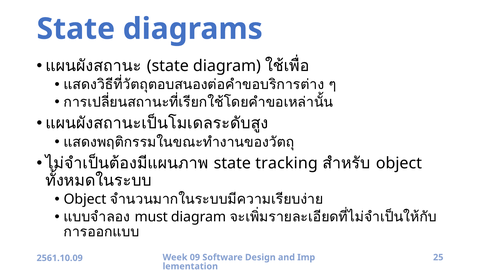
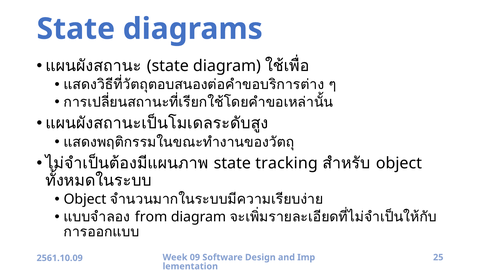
must: must -> from (151, 217)
